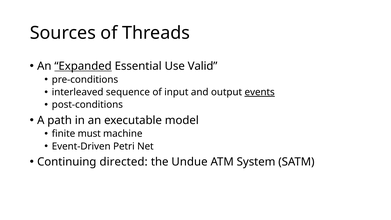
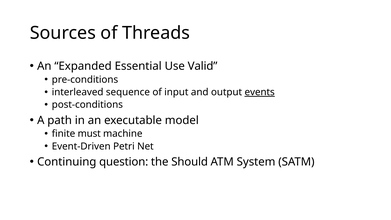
Expanded underline: present -> none (83, 66)
directed: directed -> question (124, 162)
Undue: Undue -> Should (190, 162)
